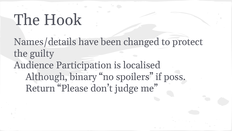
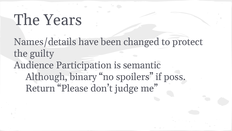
Hook: Hook -> Years (63, 20)
localised: localised -> semantic (142, 65)
